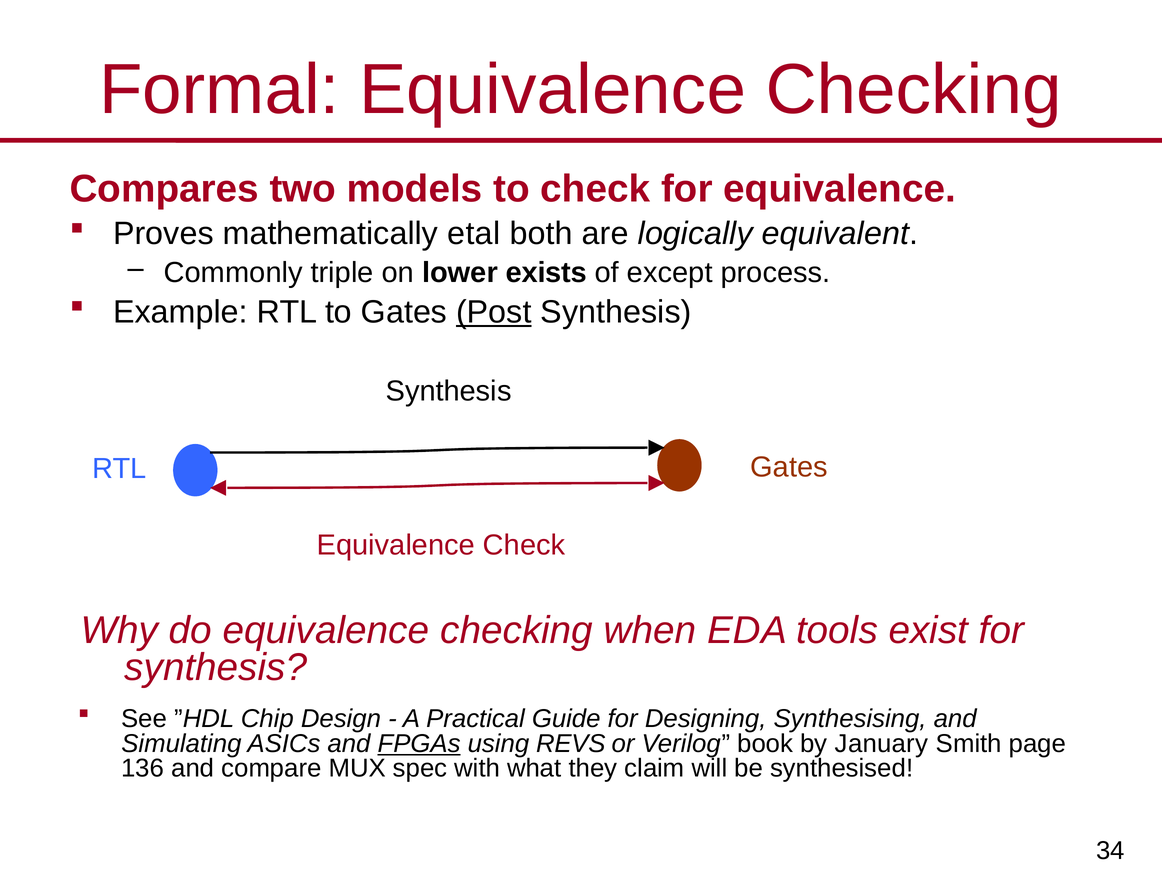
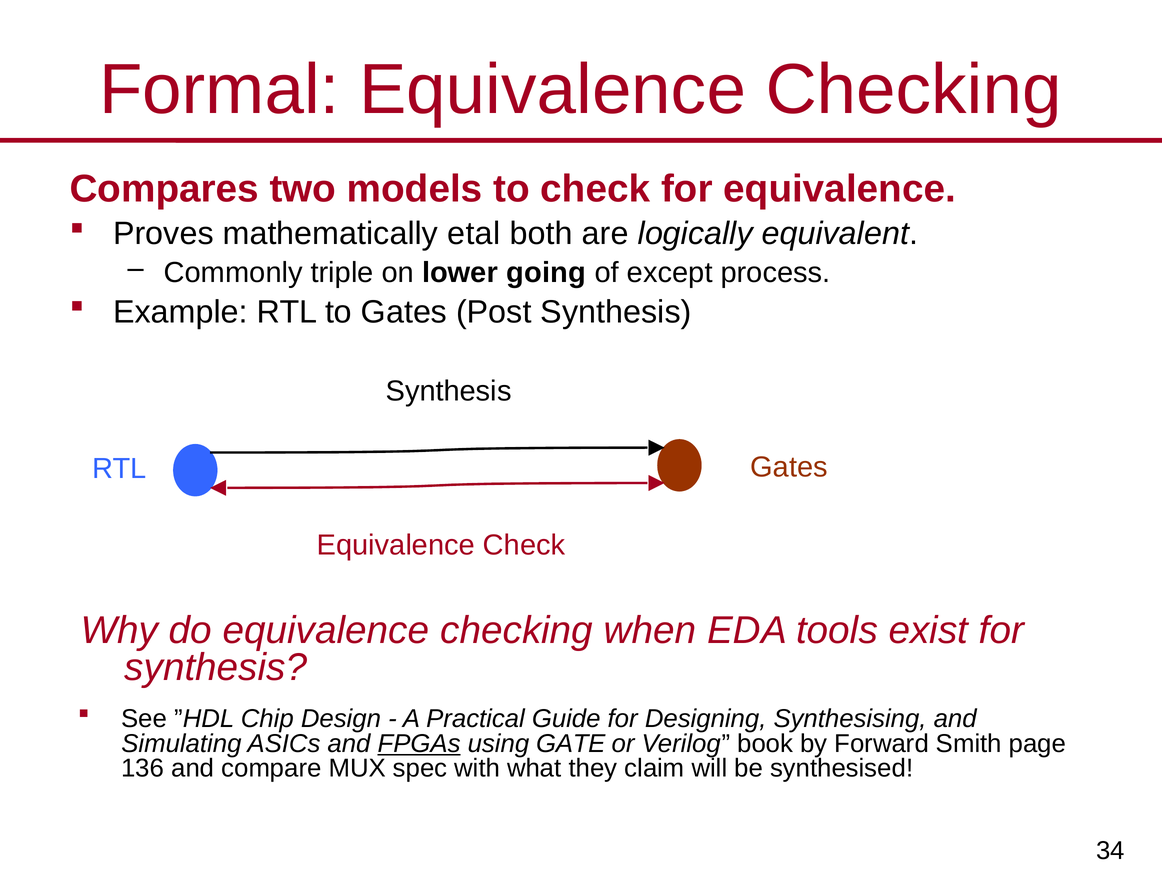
exists: exists -> going (546, 273)
Post underline: present -> none (494, 312)
REVS: REVS -> GATE (571, 744)
January: January -> Forward (882, 744)
